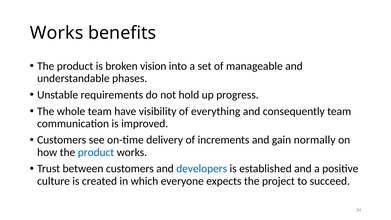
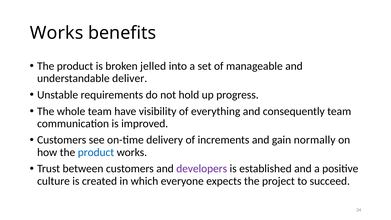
vision: vision -> jelled (153, 66)
phases: phases -> deliver (130, 78)
developers colour: blue -> purple (202, 169)
